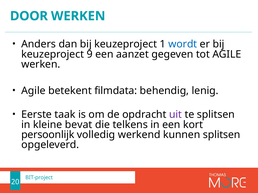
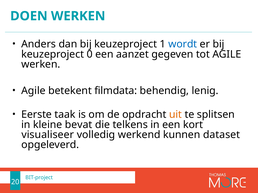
DOOR: DOOR -> DOEN (29, 16)
9: 9 -> 0 (90, 54)
uit colour: purple -> orange (176, 115)
persoonlijk: persoonlijk -> visualiseer (48, 135)
kunnen splitsen: splitsen -> dataset (222, 135)
